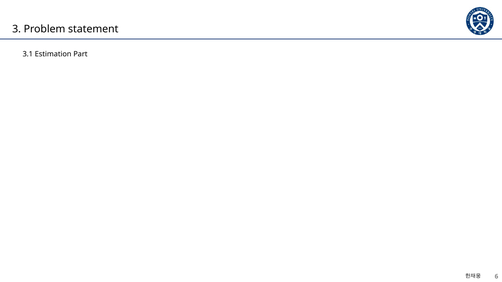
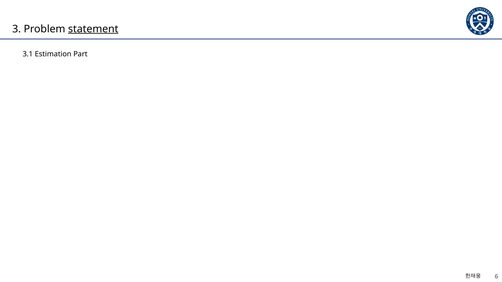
statement underline: none -> present (93, 29)
